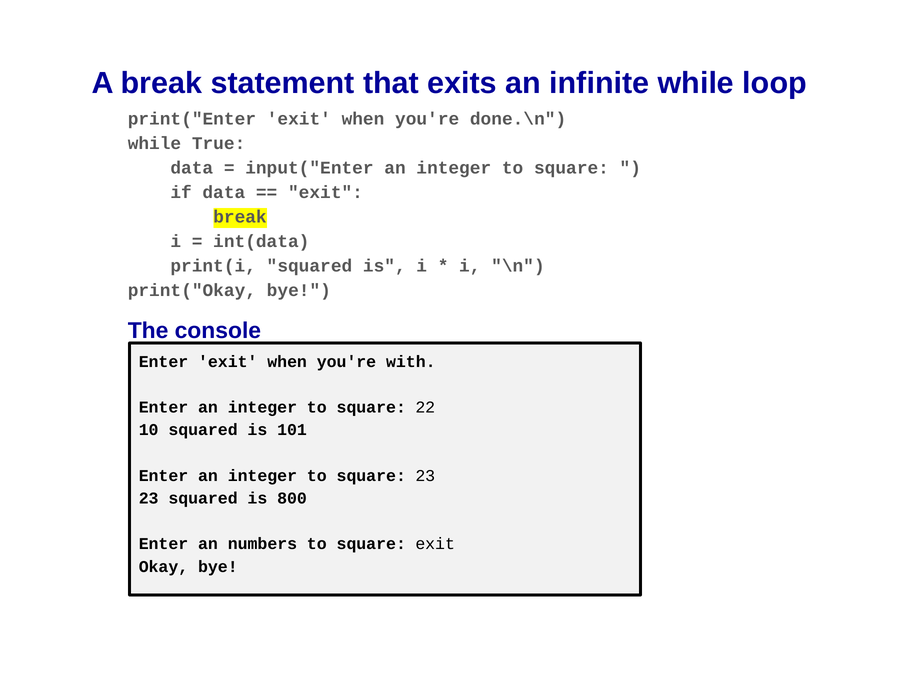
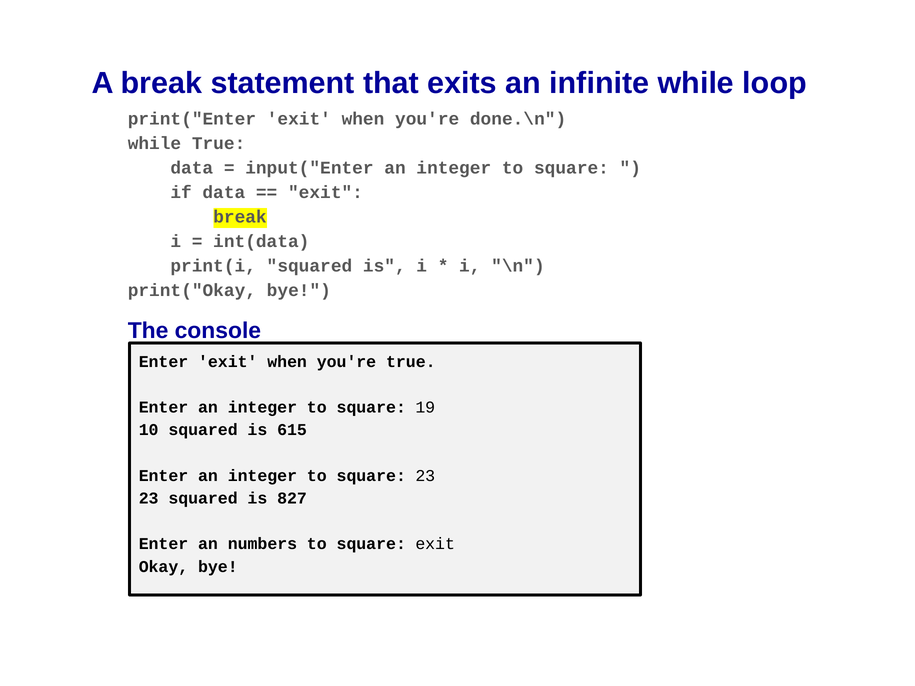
you're with: with -> true (411, 362)
22: 22 -> 19 (425, 407)
101: 101 -> 615 (292, 430)
800: 800 -> 827 (292, 499)
